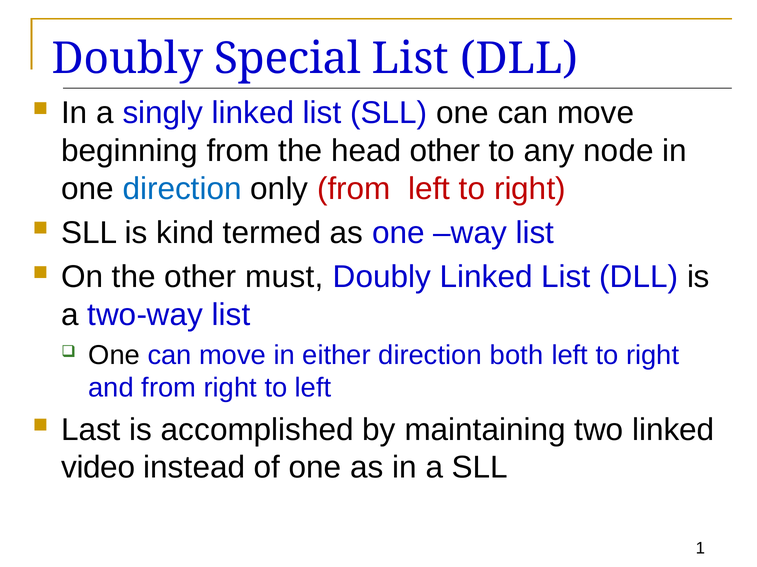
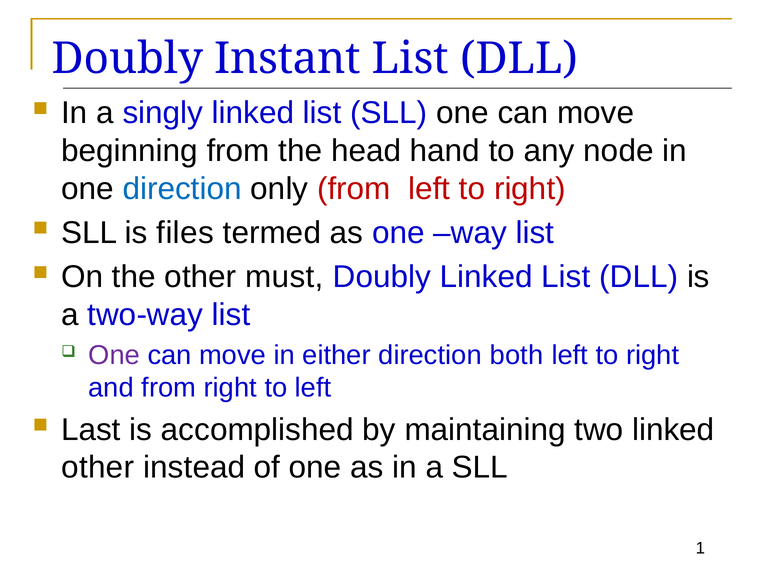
Special: Special -> Instant (288, 59)
head other: other -> hand (445, 151)
kind: kind -> files (185, 233)
One colour: black -> purple (114, 356)
video: video -> other (98, 468)
